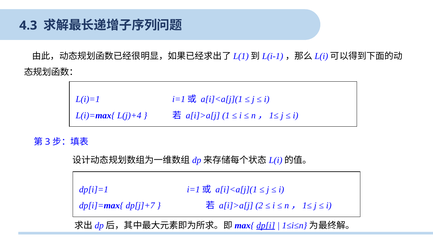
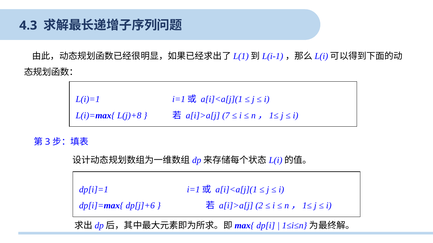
L(j)+4: L(j)+4 -> L(j)+8 (129, 116)
1: 1 -> 7 (226, 116)
dp[j]+7: dp[j]+7 -> dp[j]+6 (140, 206)
dp[i underline: present -> none (266, 226)
